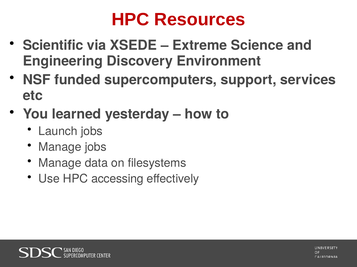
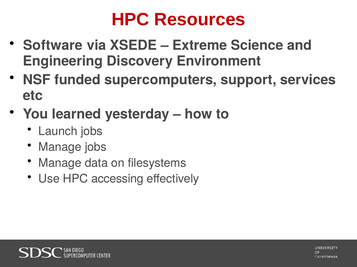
Scientific: Scientific -> Software (53, 46)
